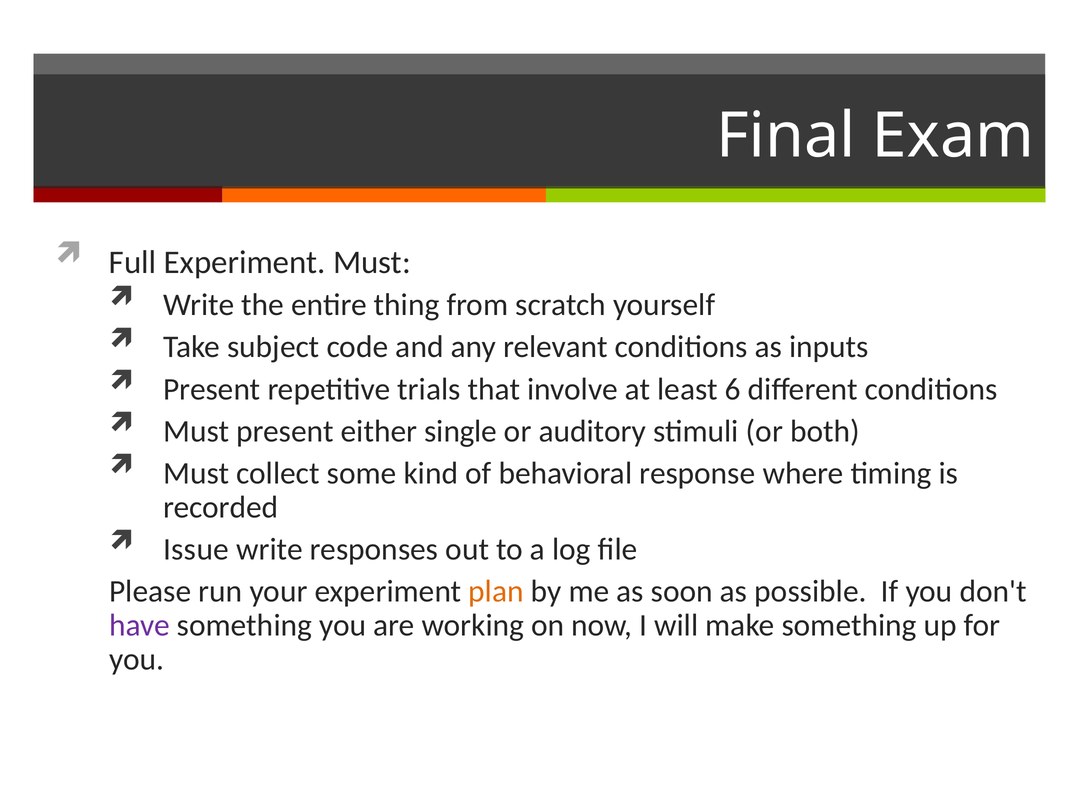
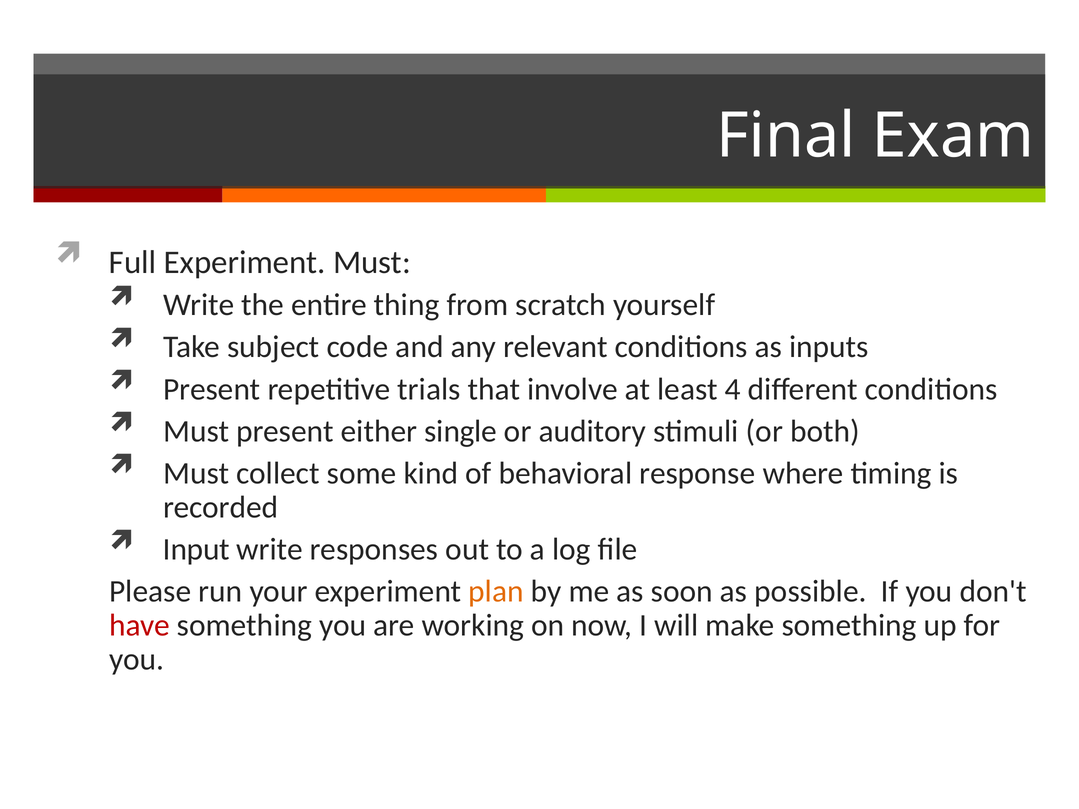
6: 6 -> 4 (733, 389)
Issue: Issue -> Input (196, 549)
have colour: purple -> red (140, 625)
